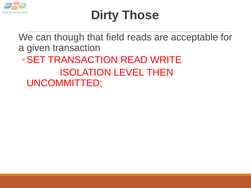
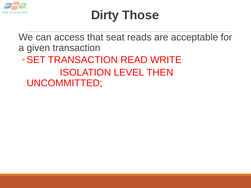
though: though -> access (69, 37)
field: field -> seat (115, 37)
